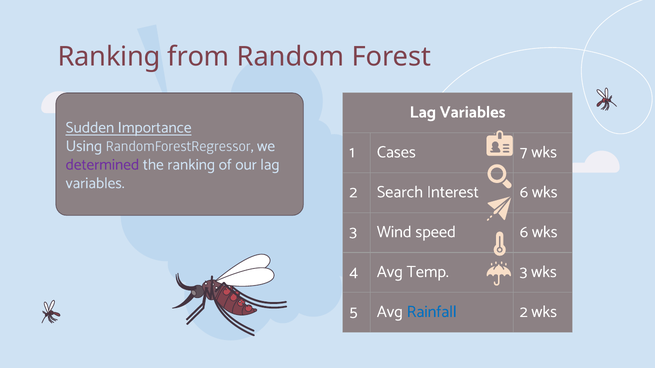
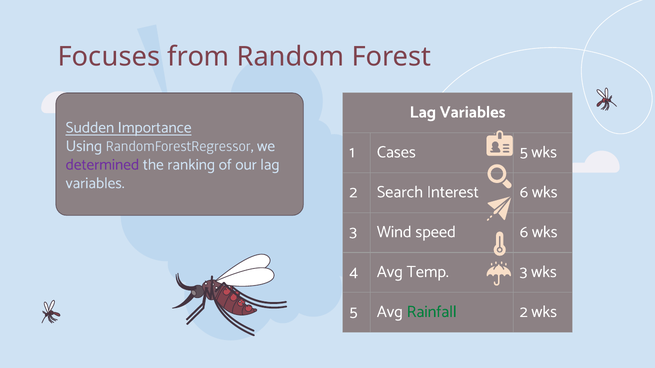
Ranking: Ranking -> Focuses (109, 57)
Cases 7: 7 -> 5 (524, 152)
Rainfall colour: blue -> green (432, 312)
